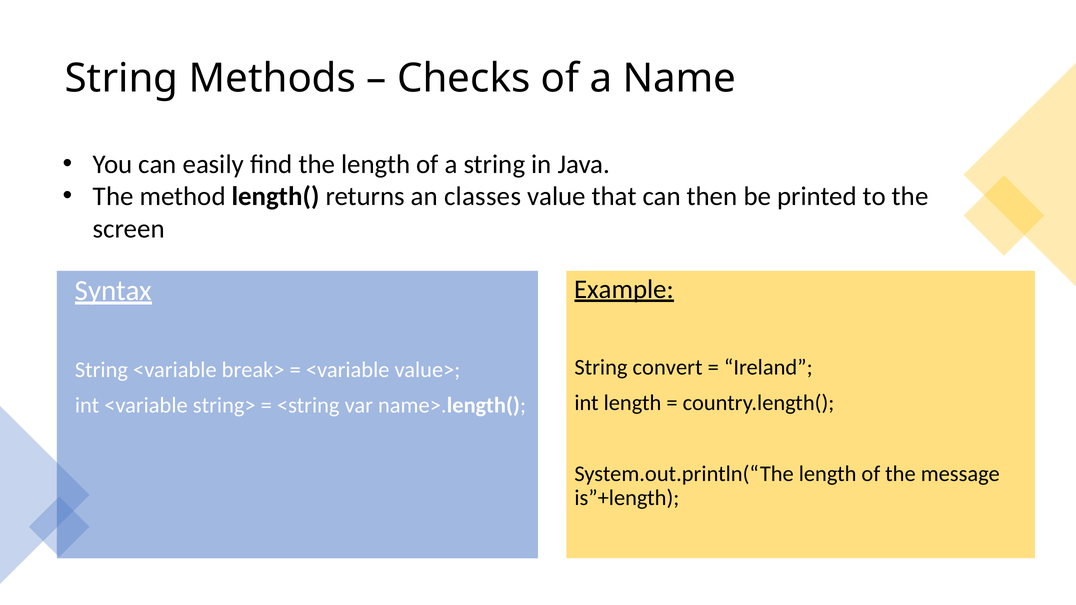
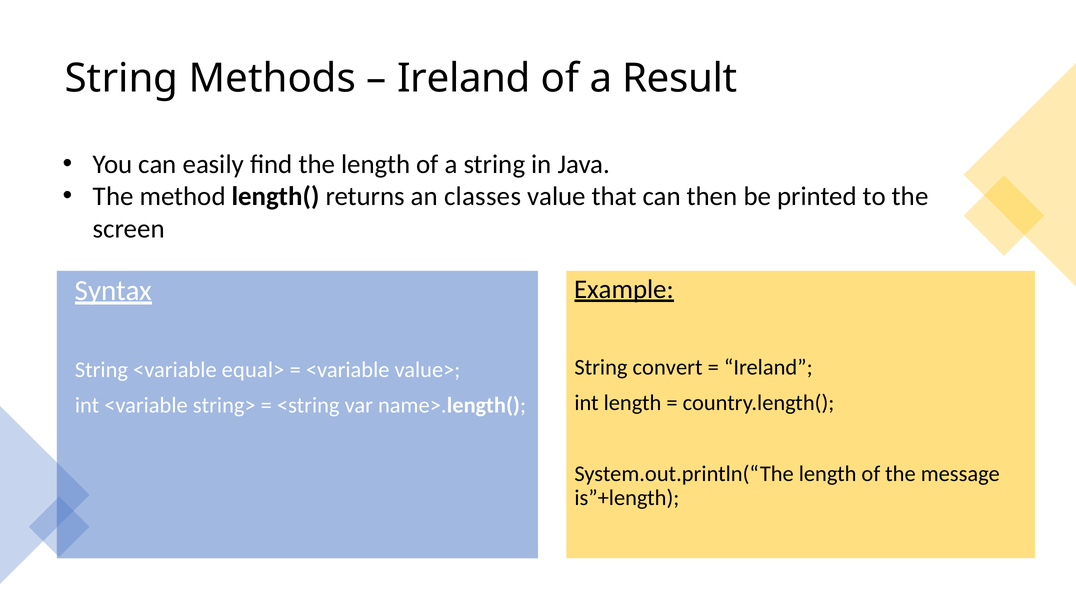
Checks: Checks -> Ireland (464, 78)
Name: Name -> Result (680, 78)
break>: break> -> equal> (253, 370)
